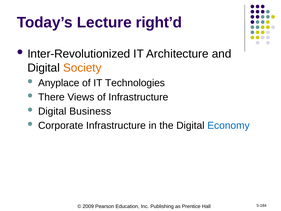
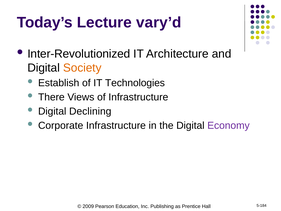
right’d: right’d -> vary’d (159, 22)
Anyplace: Anyplace -> Establish (59, 83)
Business: Business -> Declining (90, 111)
Economy colour: blue -> purple (228, 125)
